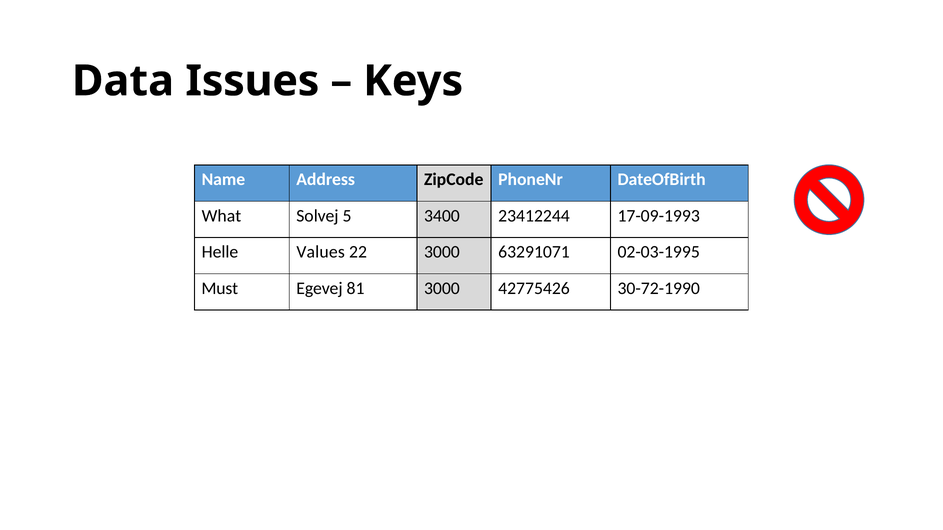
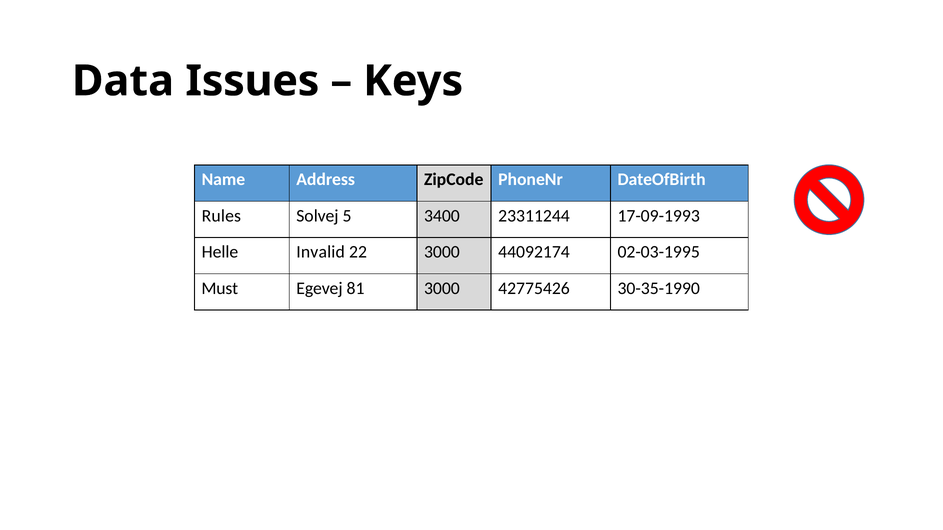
What: What -> Rules (221, 216)
23412244: 23412244 -> 23311244 (534, 216)
Values: Values -> Invalid (321, 252)
63291071: 63291071 -> 44092174 (534, 252)
30-72-1990: 30-72-1990 -> 30-35-1990 (659, 289)
